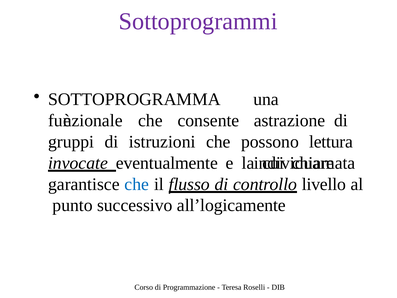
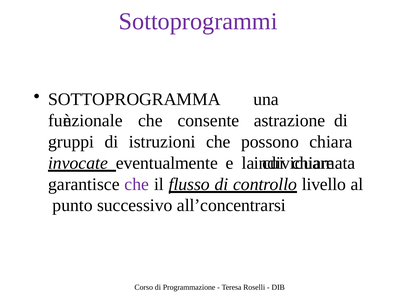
lettura: lettura -> chiara (331, 142)
che colour: blue -> purple (137, 184)
all’logicamente: all’logicamente -> all’concentrarsi (231, 205)
